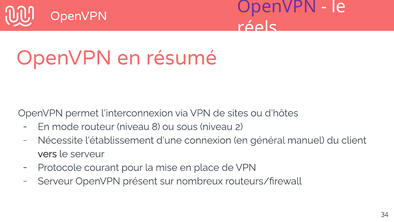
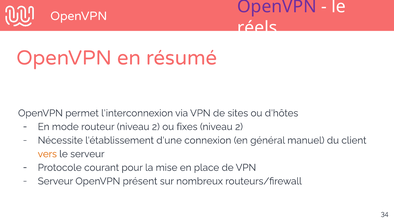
routeur niveau 8: 8 -> 2 (156, 127)
sous: sous -> fixes (187, 127)
vers colour: black -> orange (47, 154)
